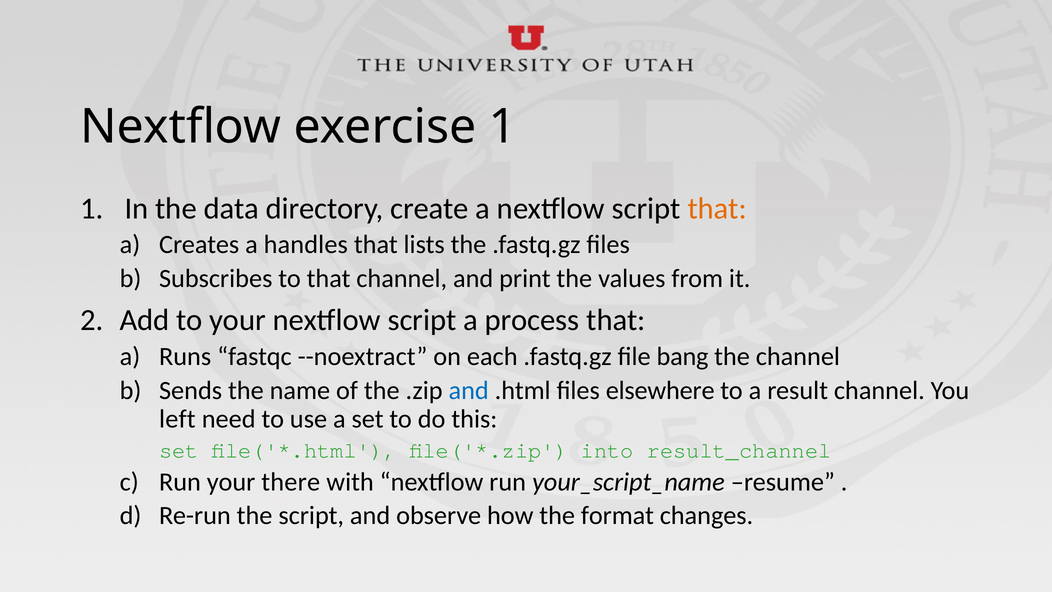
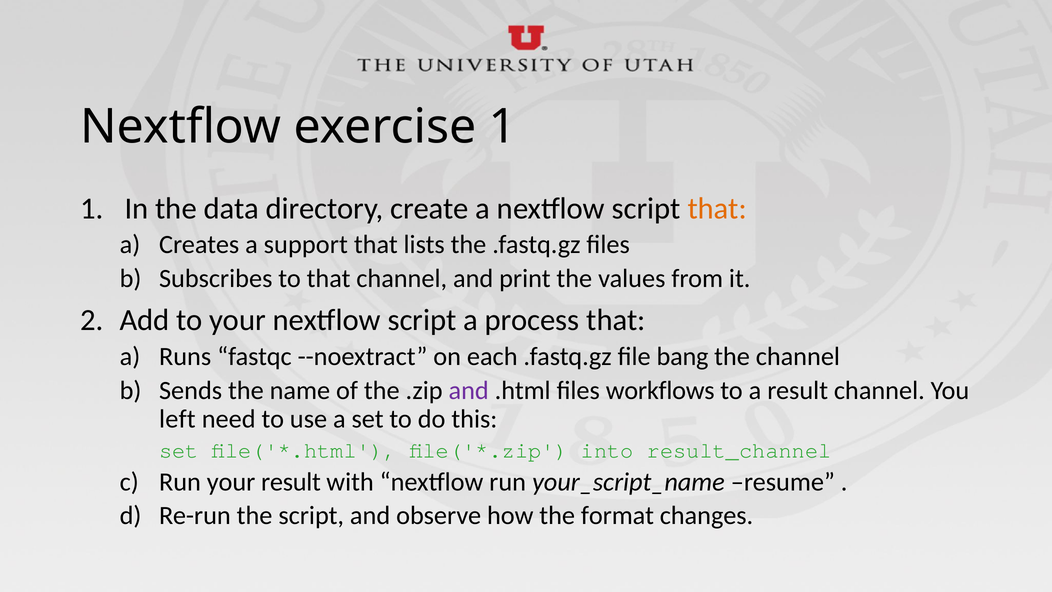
handles: handles -> support (306, 245)
and colour: blue -> purple (469, 390)
elsewhere: elsewhere -> workflows (660, 390)
your there: there -> result (291, 482)
